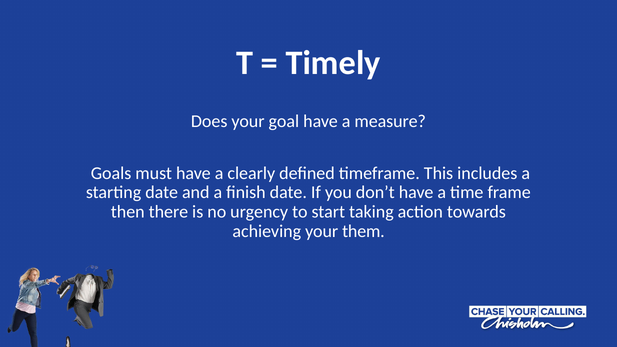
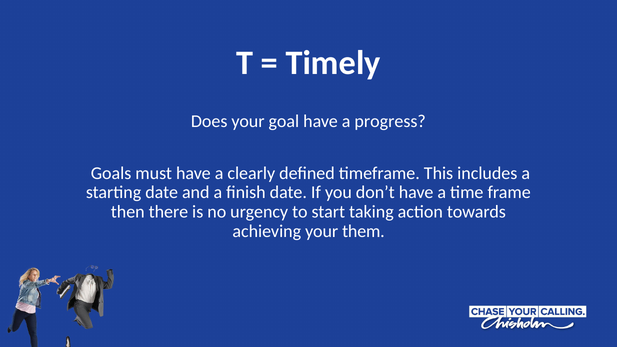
measure: measure -> progress (390, 121)
